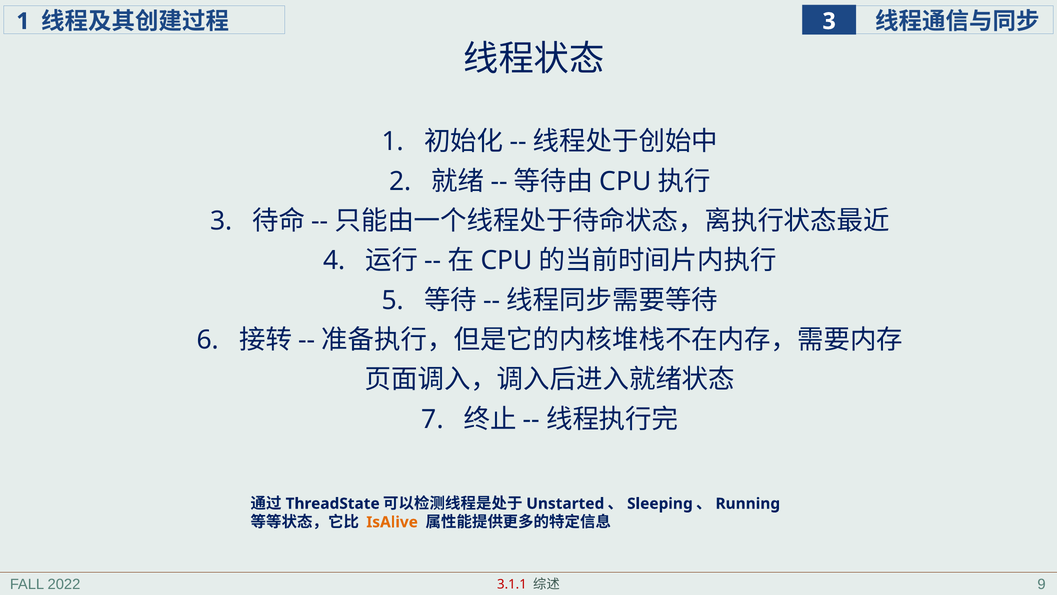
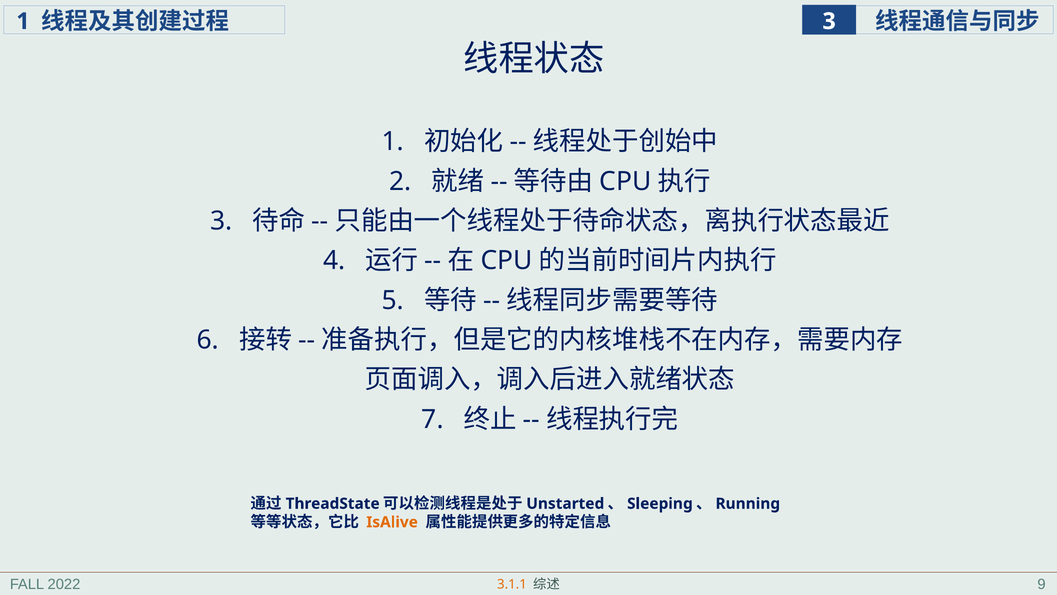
3.1.1 colour: red -> orange (512, 584)
